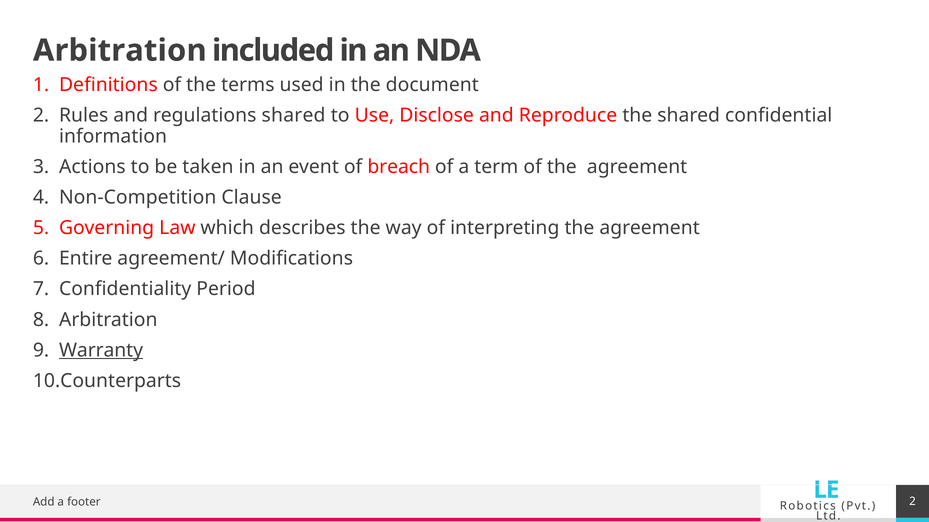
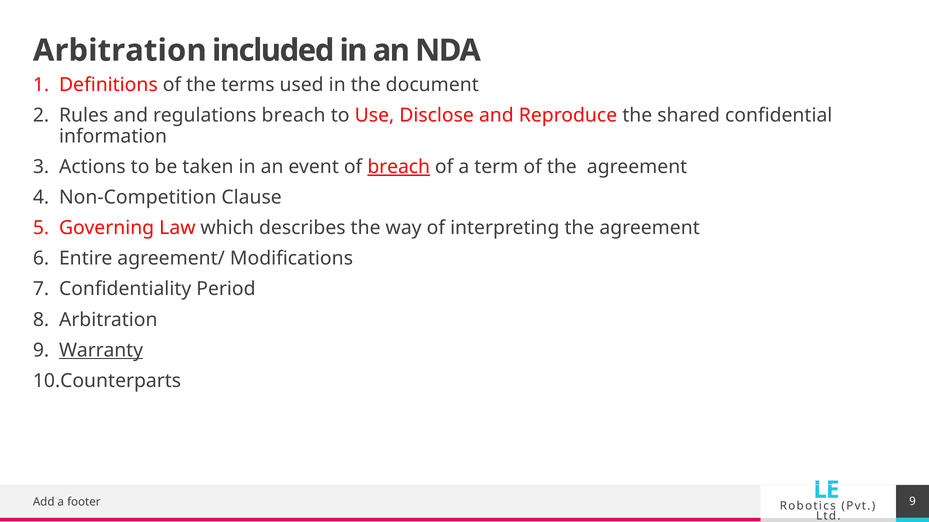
regulations shared: shared -> breach (294, 116)
breach underline: none -> present (399, 167)
footer 2: 2 -> 9 (913, 502)
